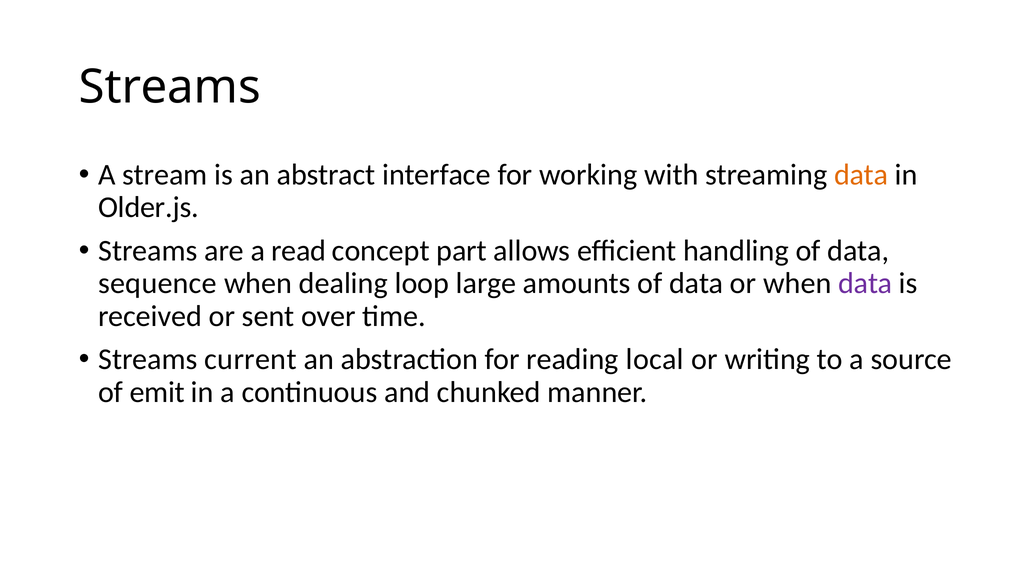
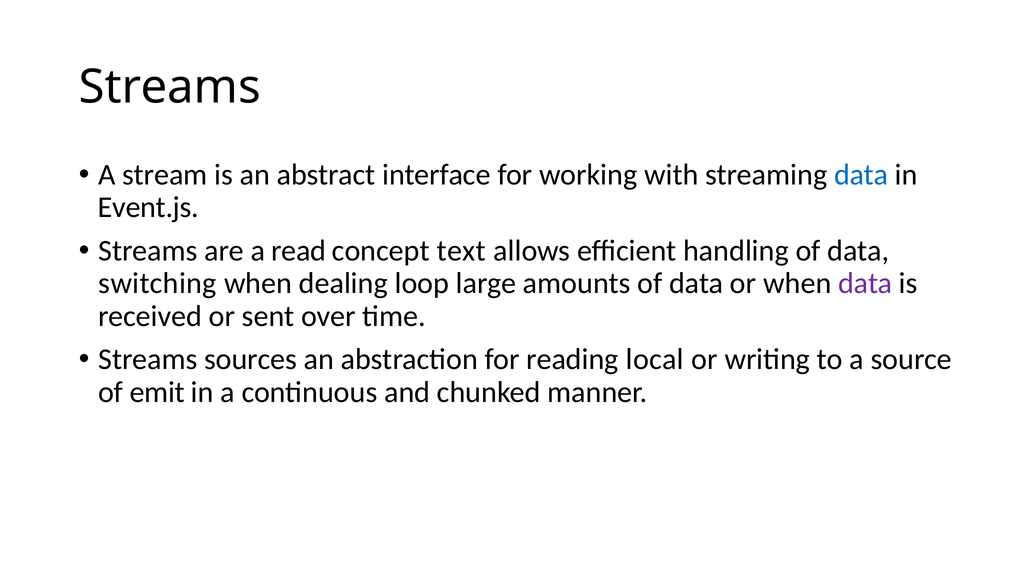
data colour: orange -> blue (861, 175)
Older.js: Older.js -> Event.js (148, 207)
part: part -> text (461, 251)
sequence: sequence -> switching (158, 283)
current: current -> sources (251, 359)
